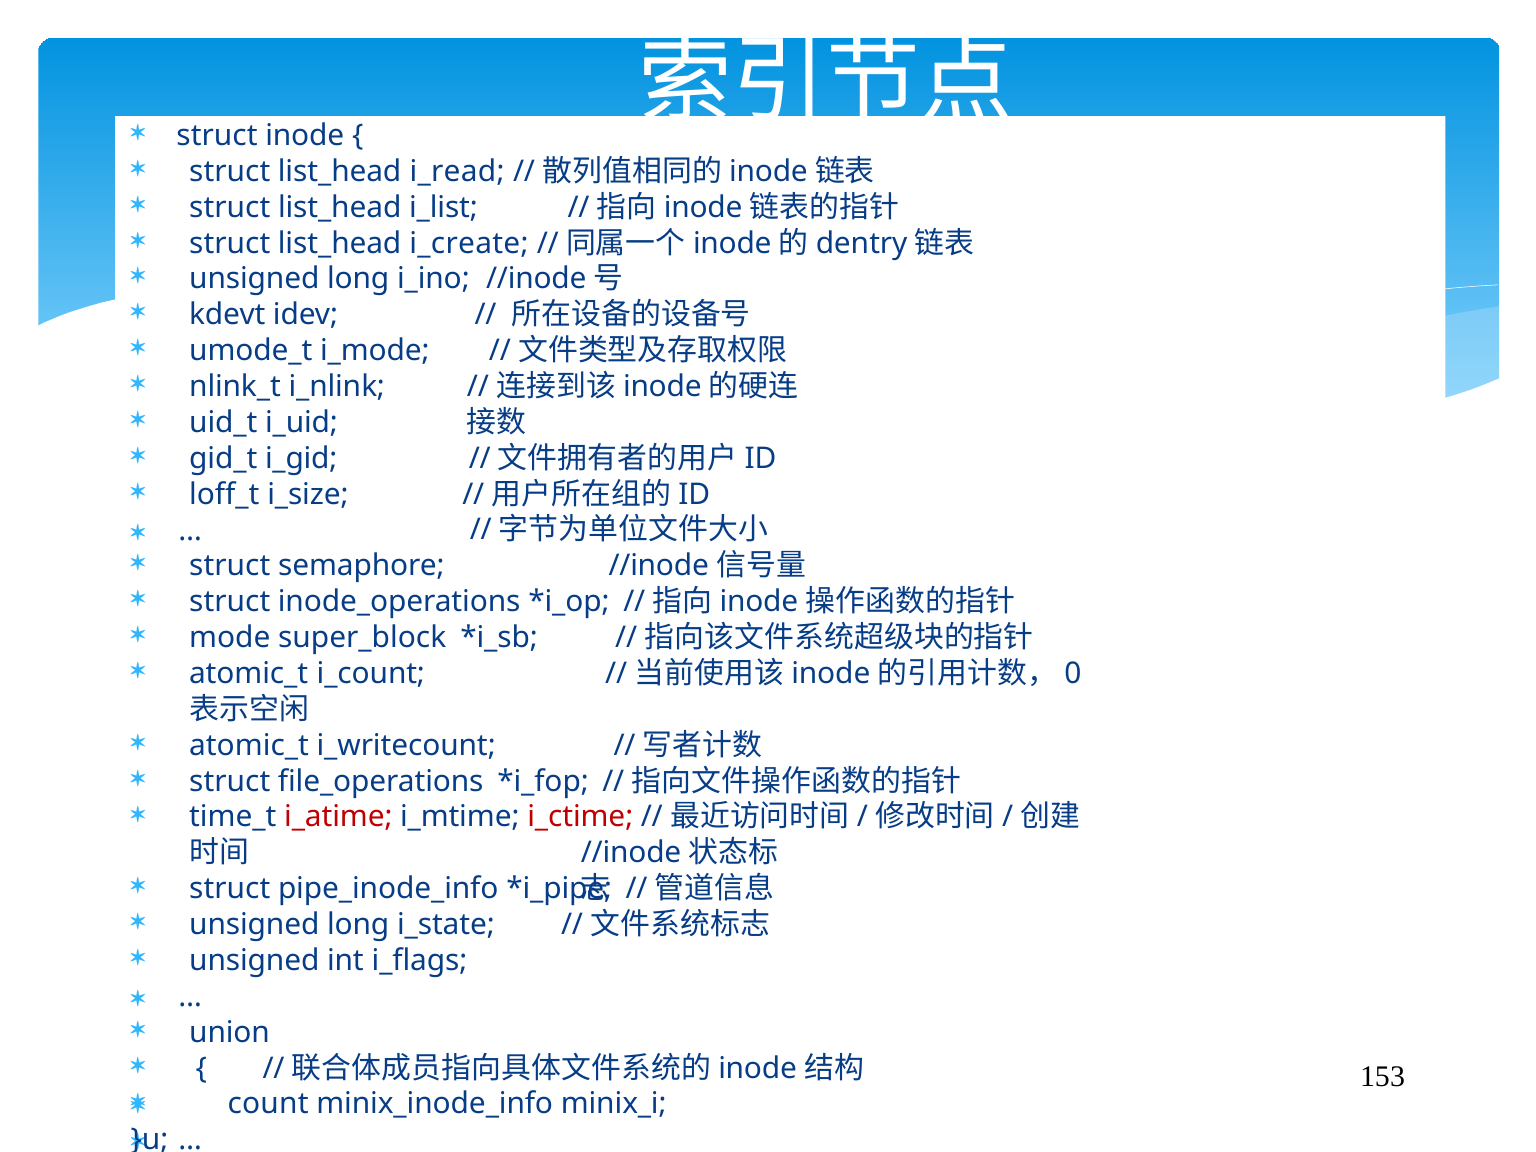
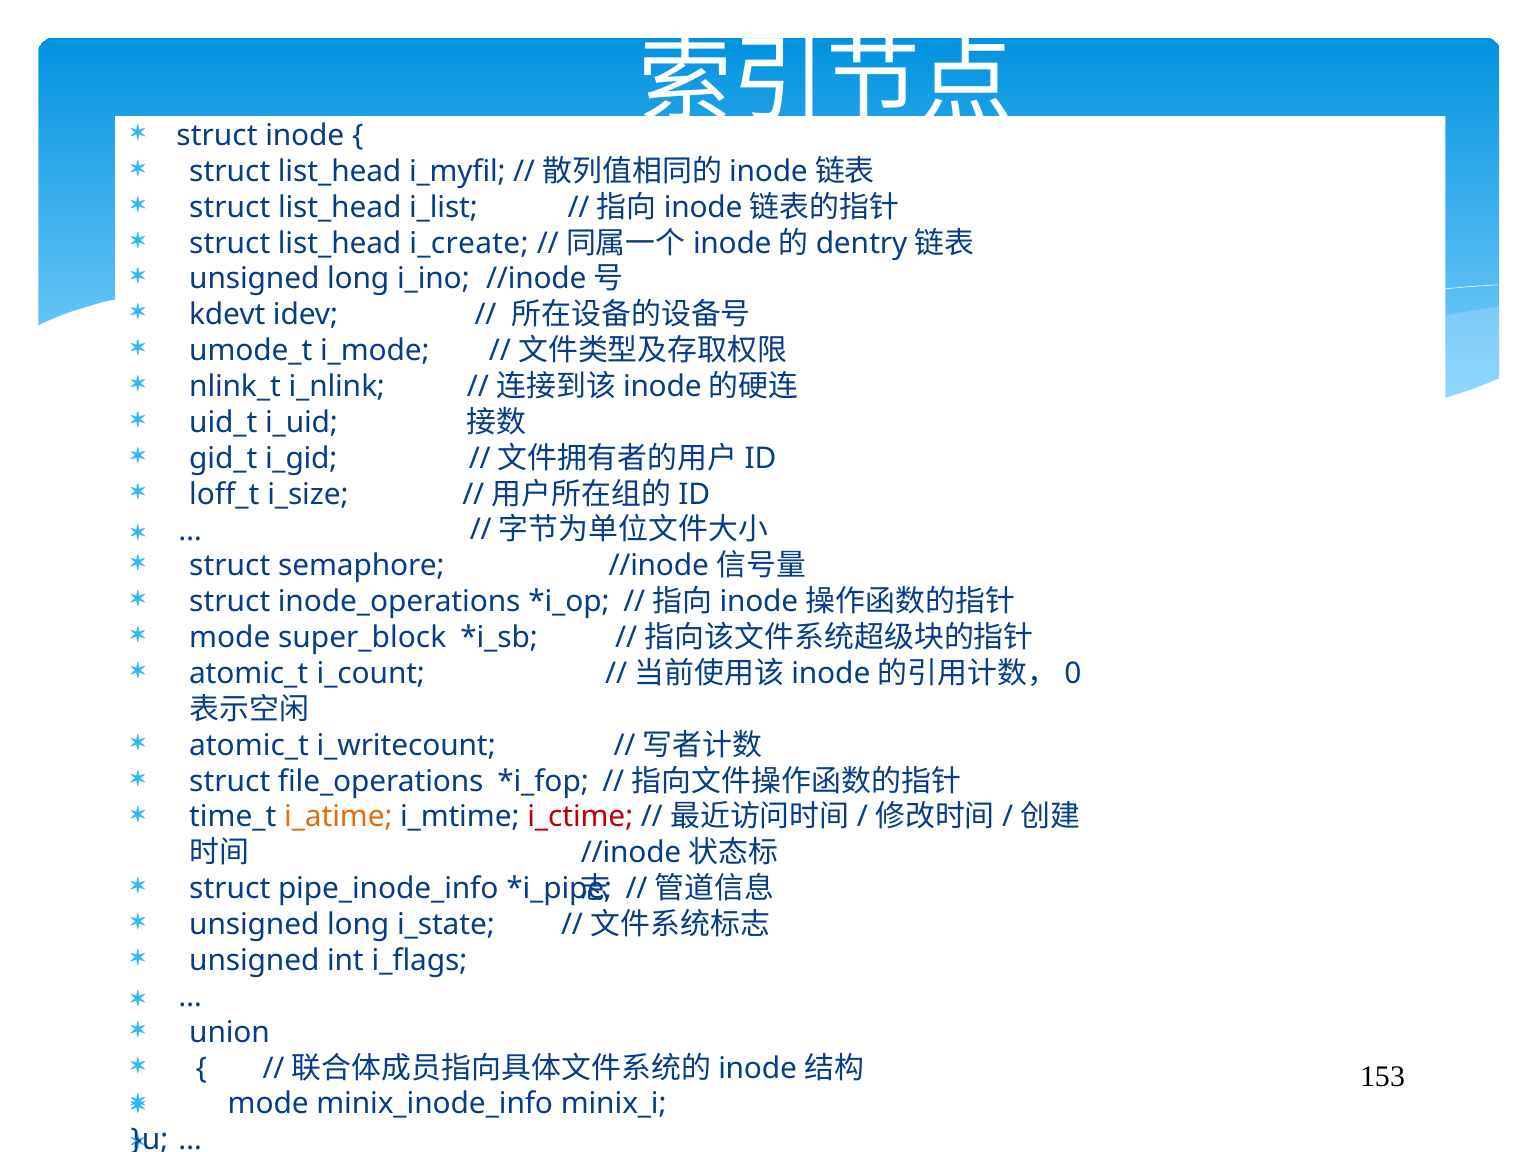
i_read: i_read -> i_myfil (457, 171)
i_atime colour: red -> orange (338, 817)
count: count -> mode (268, 1104)
